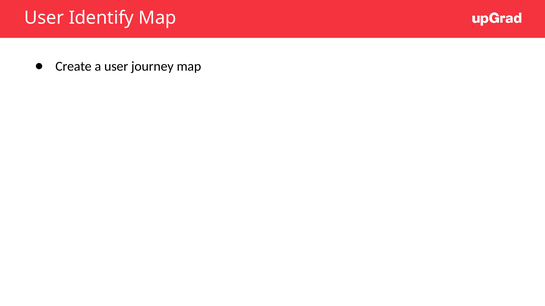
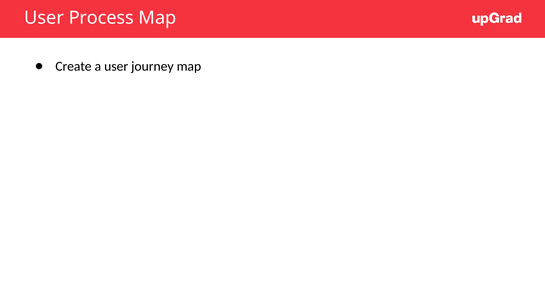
Identify: Identify -> Process (101, 18)
